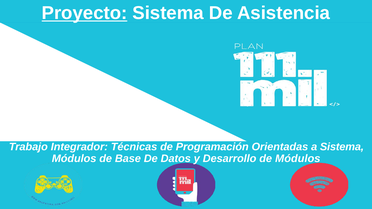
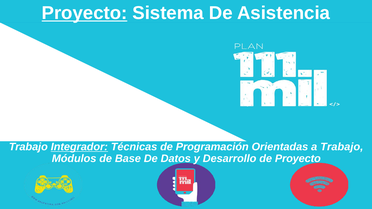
Integrador underline: none -> present (79, 147)
a Sistema: Sistema -> Trabajo (342, 147)
de Módulos: Módulos -> Proyecto (298, 159)
